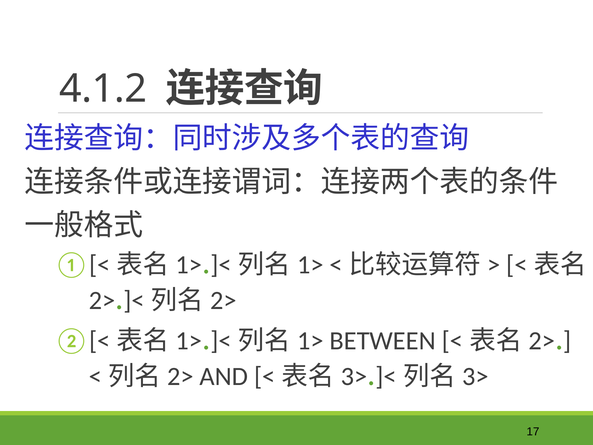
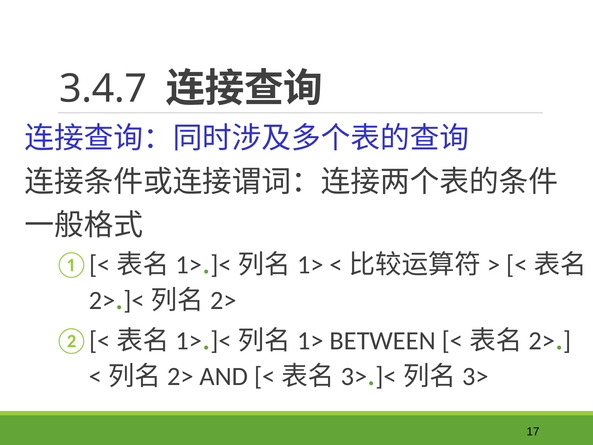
4.1.2: 4.1.2 -> 3.4.7 (103, 89)
